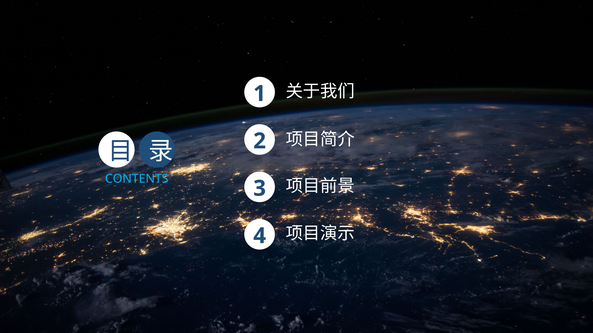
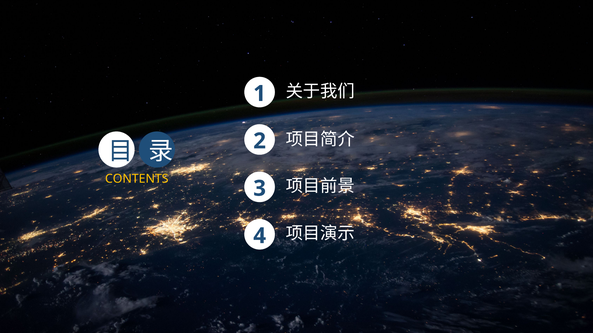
CONTENTS colour: light blue -> yellow (137, 179)
